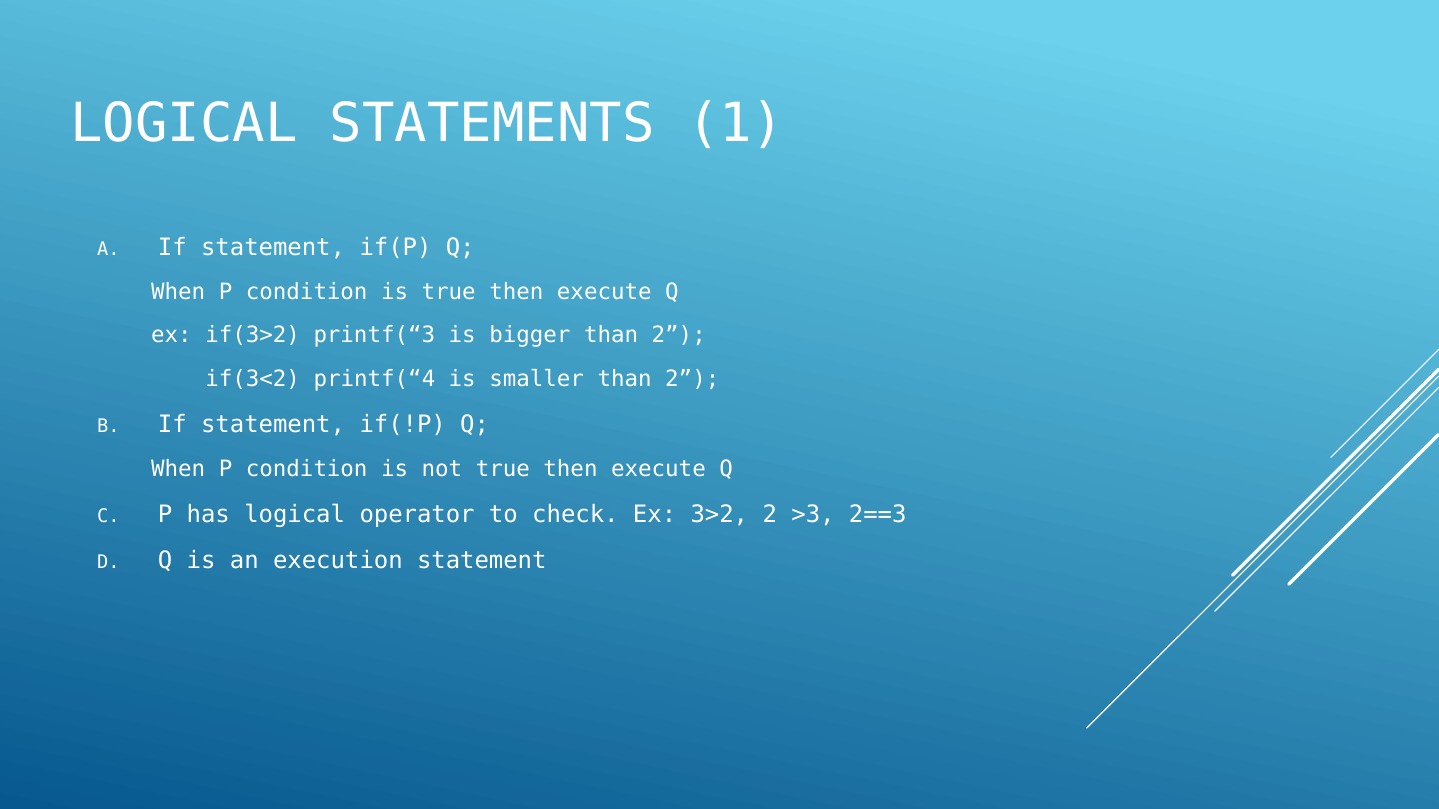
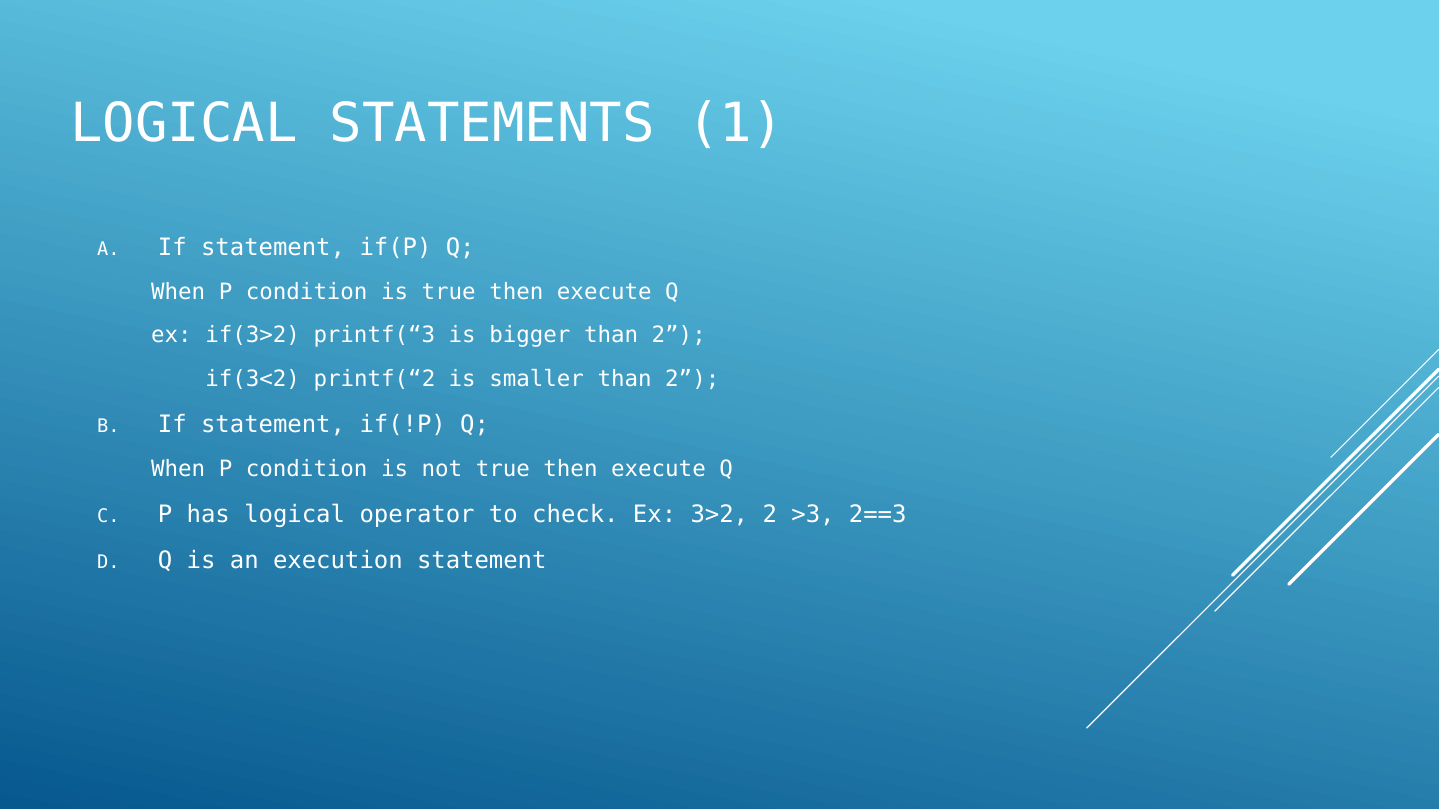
printf(“4: printf(“4 -> printf(“2 (374, 379)
